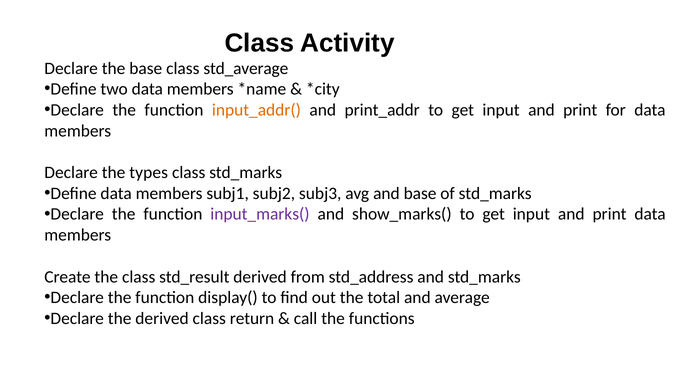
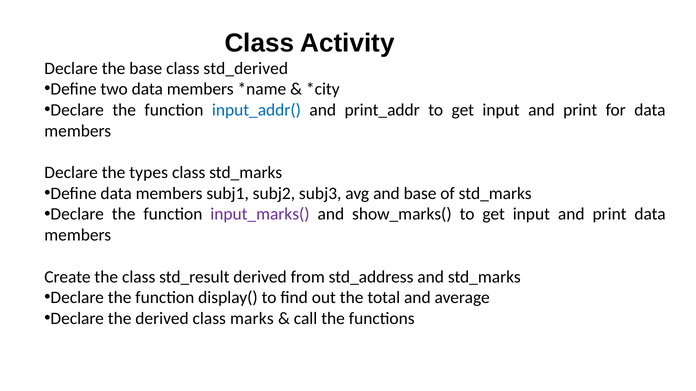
std_average: std_average -> std_derived (246, 68)
input_addr( colour: orange -> blue (256, 110)
return: return -> marks (252, 319)
